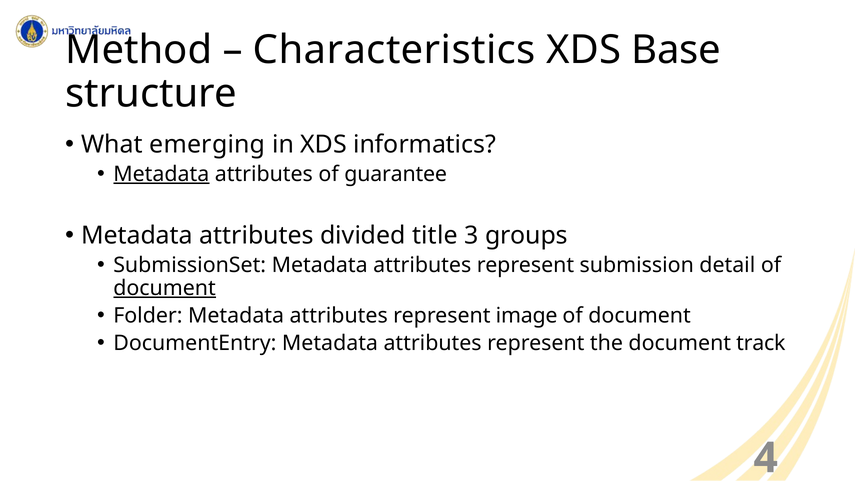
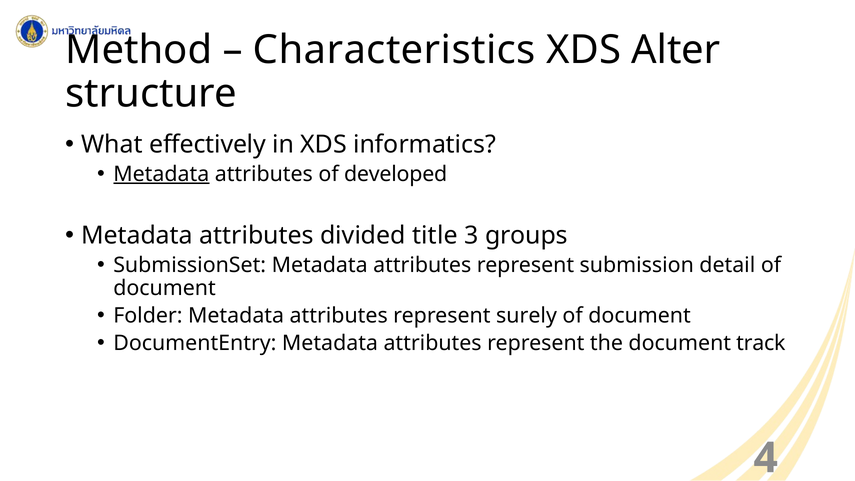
Base: Base -> Alter (676, 50)
emerging: emerging -> effectively (207, 145)
guarantee: guarantee -> developed (396, 174)
document underline: present -> none (165, 288)
image: image -> surely (527, 316)
